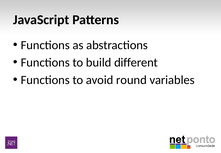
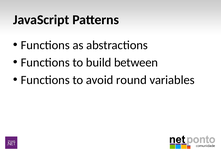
different: different -> between (136, 63)
